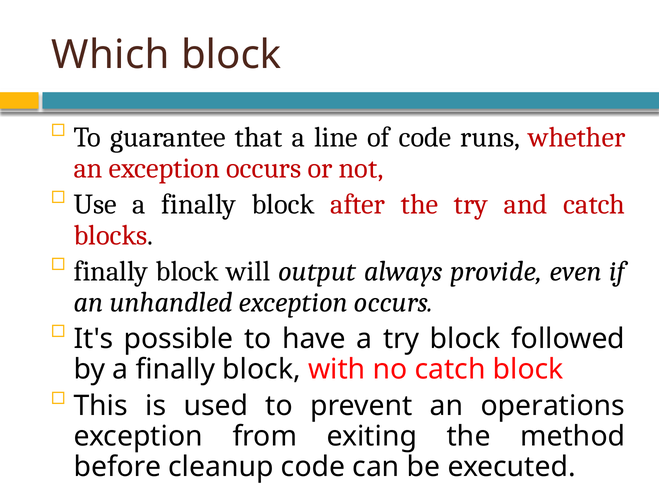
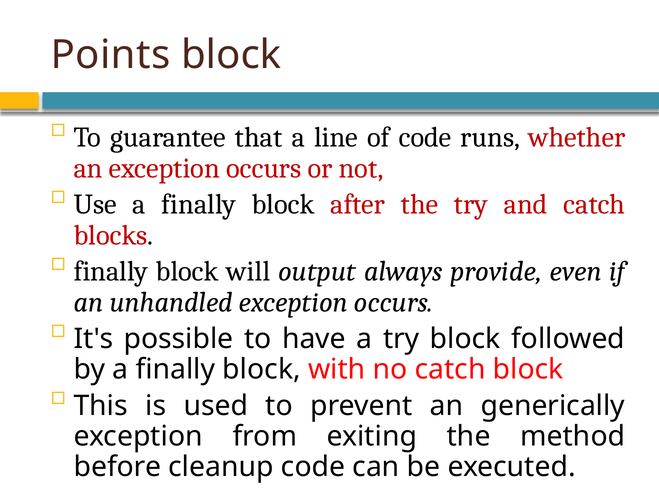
Which: Which -> Points (110, 55)
operations: operations -> generically (553, 406)
